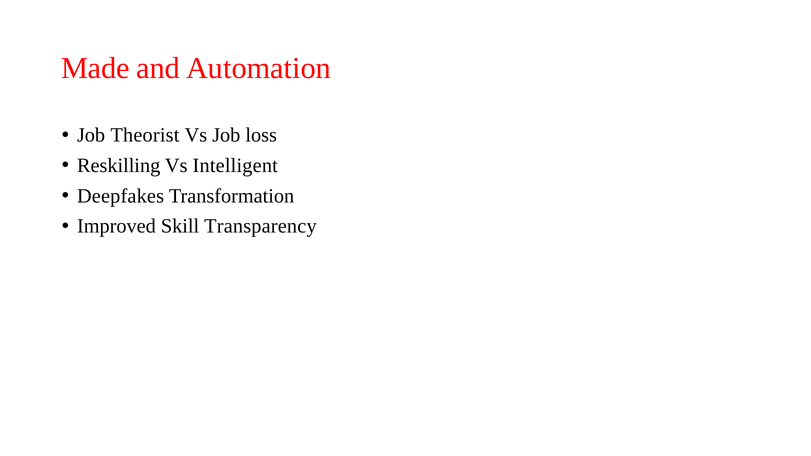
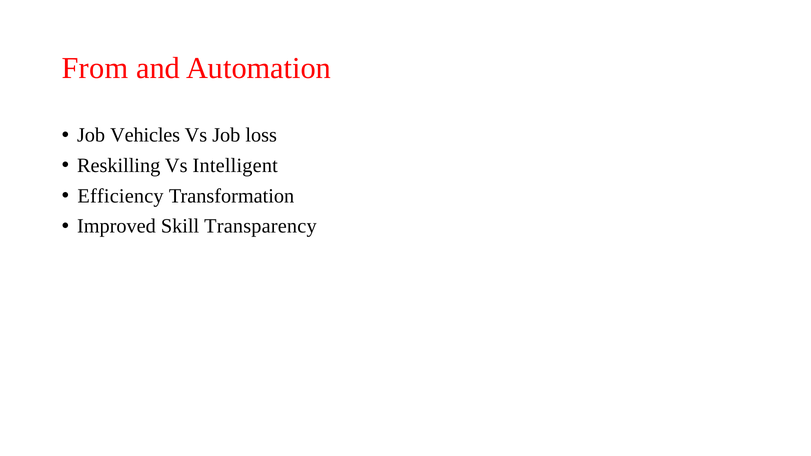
Made: Made -> From (95, 68)
Theorist: Theorist -> Vehicles (145, 135)
Deepfakes: Deepfakes -> Efficiency (121, 196)
